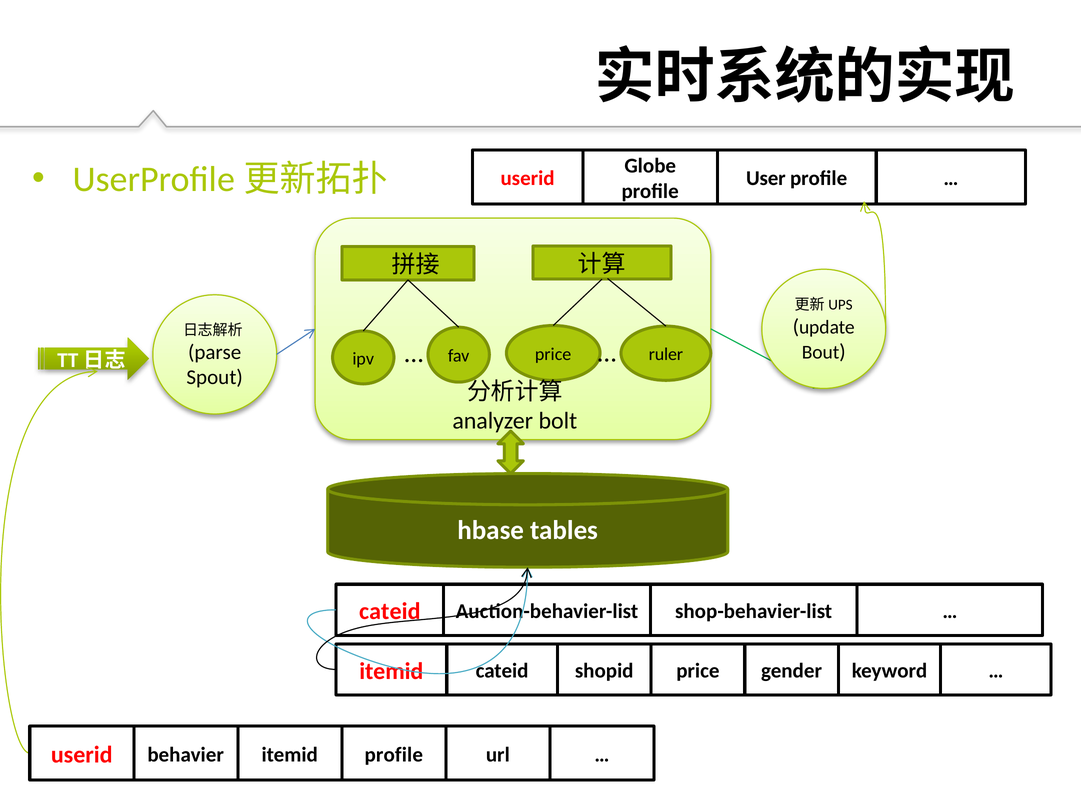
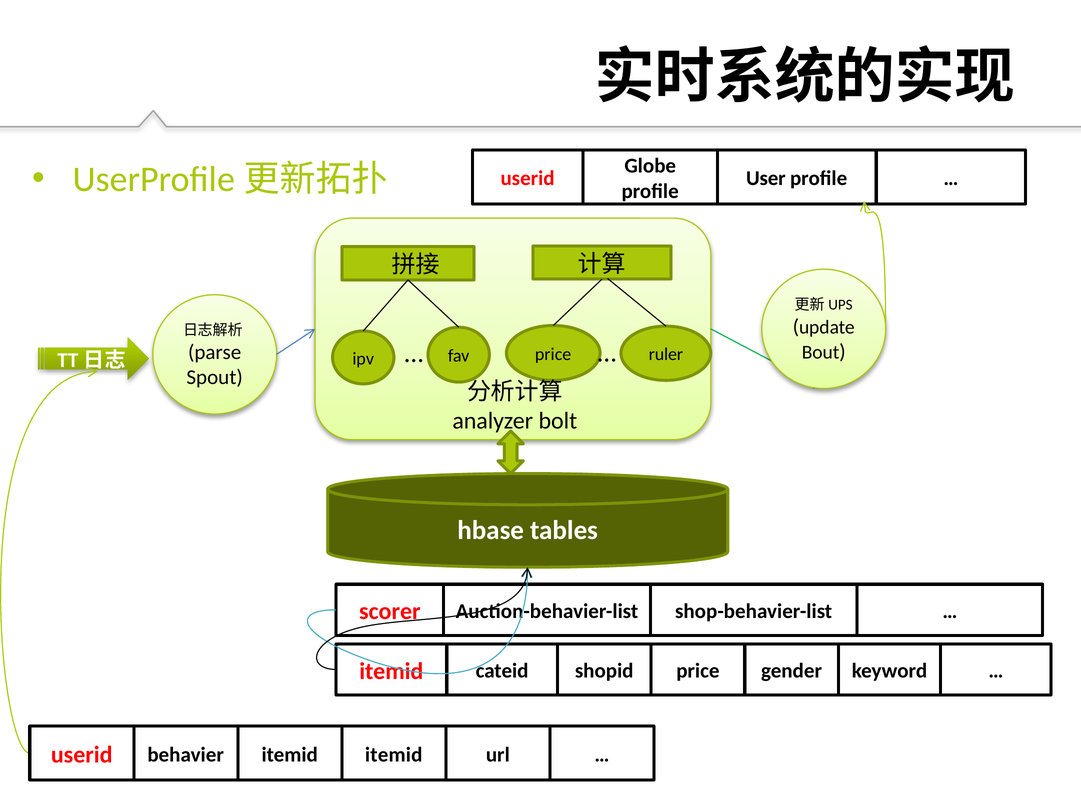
cateid: cateid -> scorer (390, 611)
profile: profile -> itemid (394, 754)
